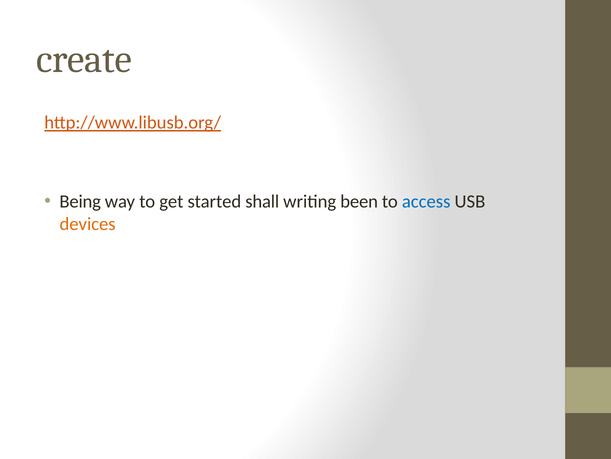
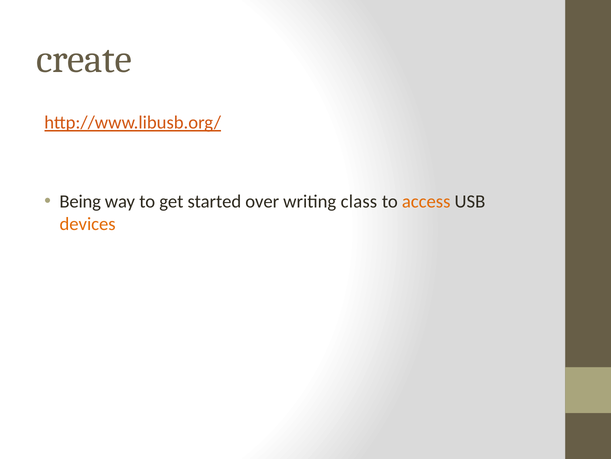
shall: shall -> over (262, 201)
been: been -> class (359, 201)
access colour: blue -> orange (426, 201)
